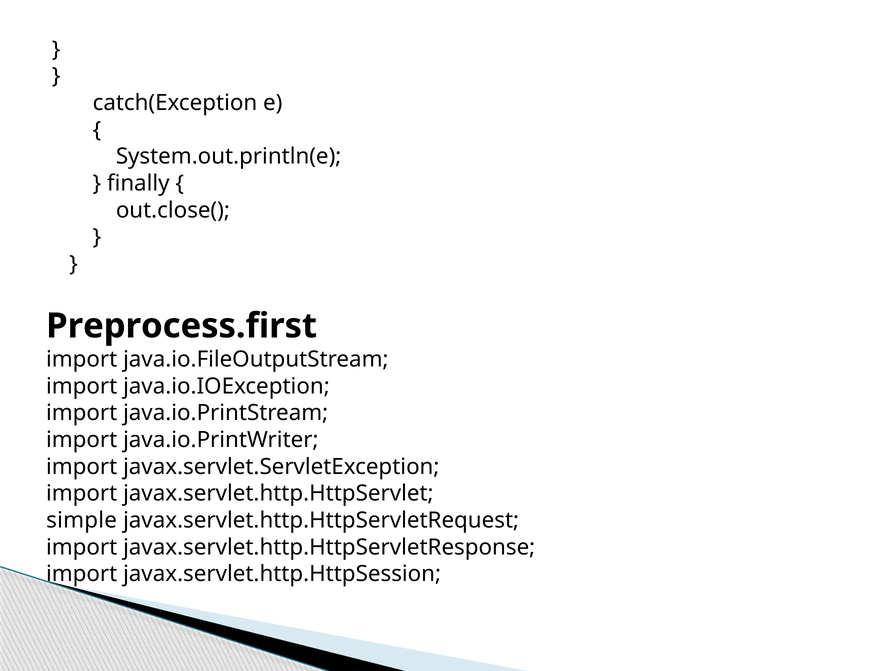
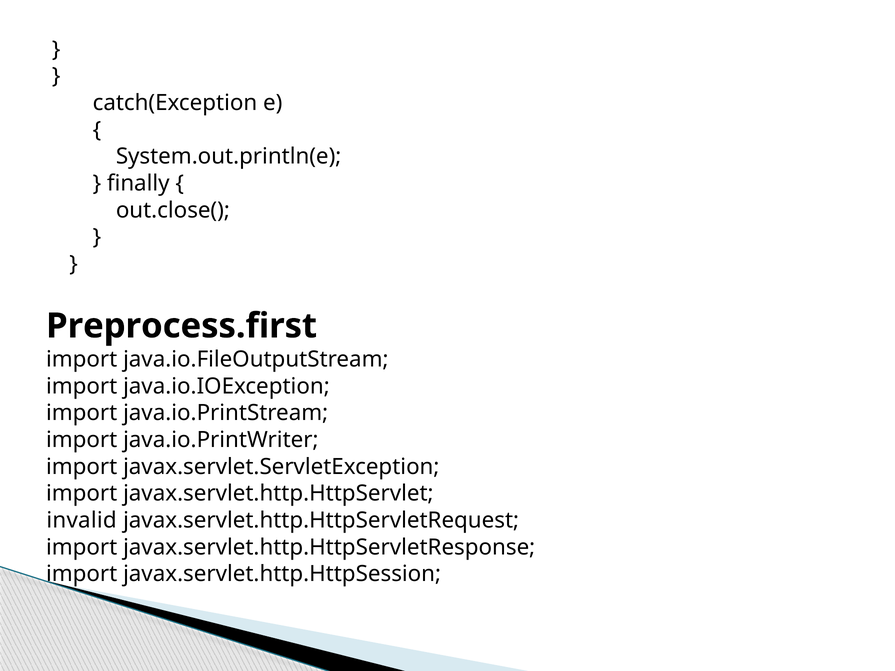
simple: simple -> invalid (82, 521)
